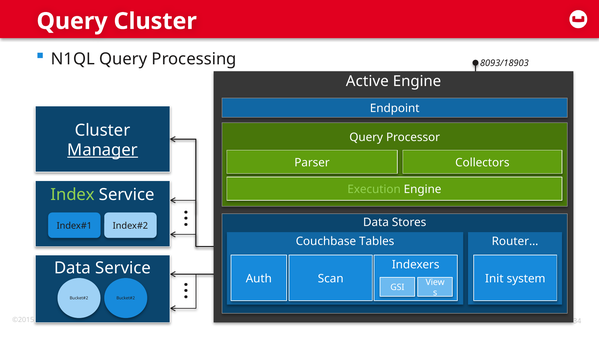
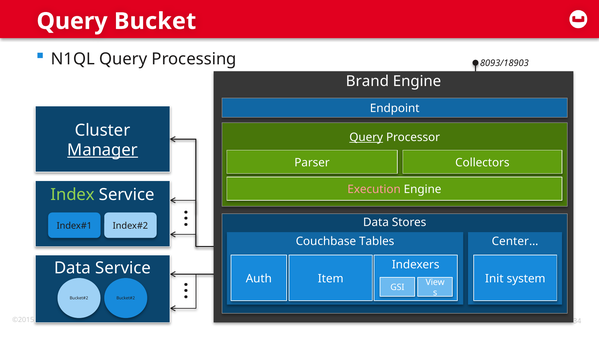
Query Cluster: Cluster -> Bucket (155, 21)
Active: Active -> Brand (367, 81)
Query underline: none -> present (366, 137)
Execution colour: light green -> pink (374, 189)
Router…: Router… -> Center… (515, 241)
Scan: Scan -> Item (331, 279)
